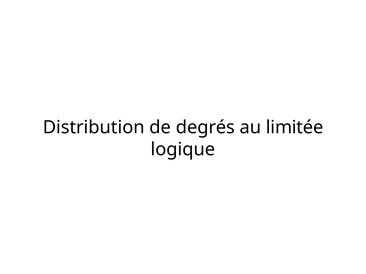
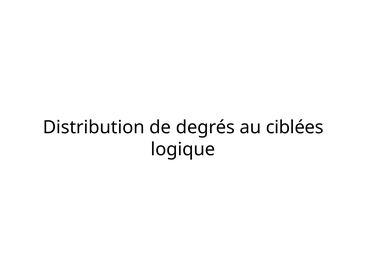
limitée: limitée -> ciblées (295, 128)
